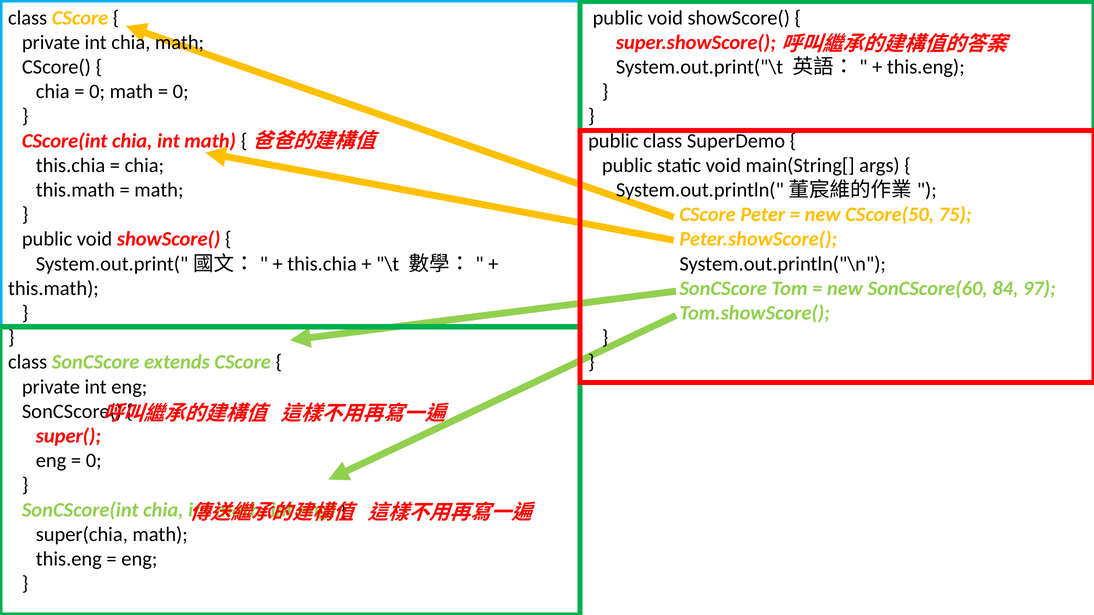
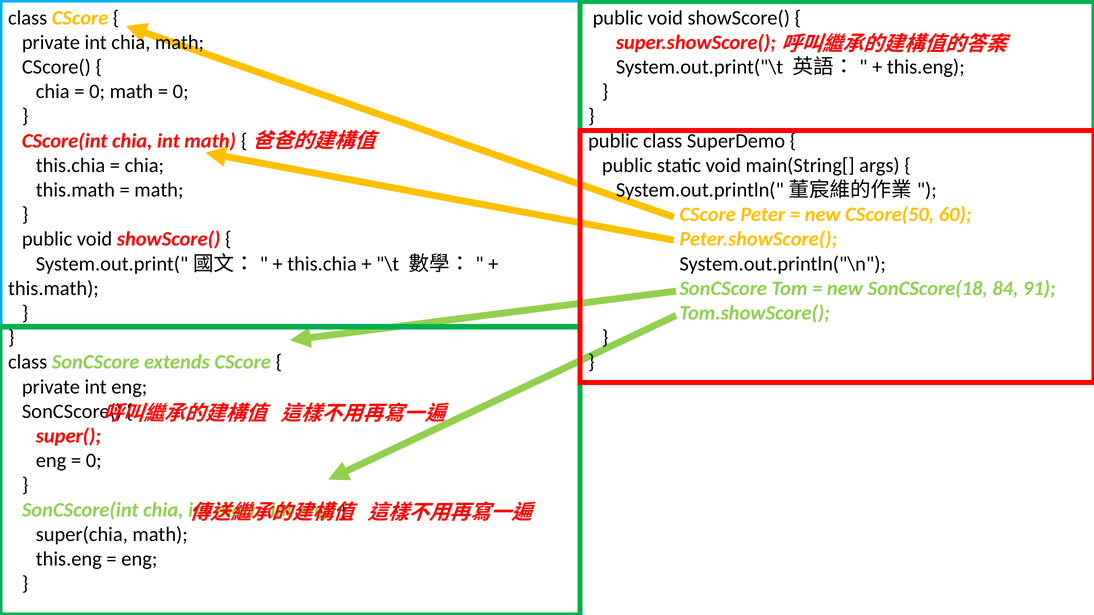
75: 75 -> 60 (955, 215)
SonCScore(60: SonCScore(60 -> SonCScore(18 (928, 289)
97: 97 -> 91 (1039, 289)
